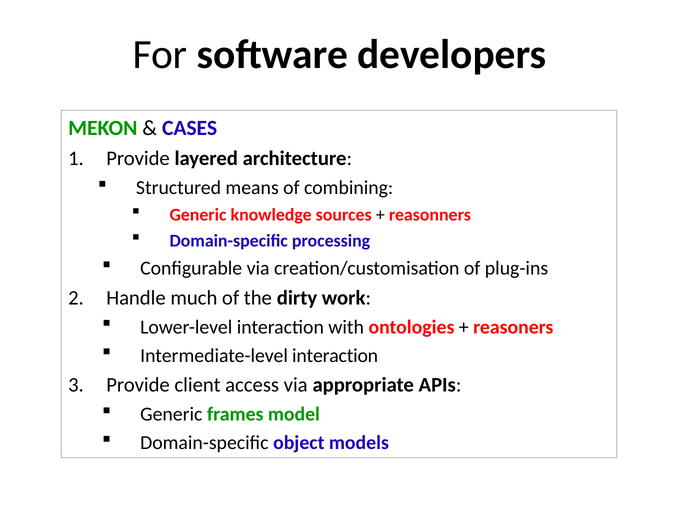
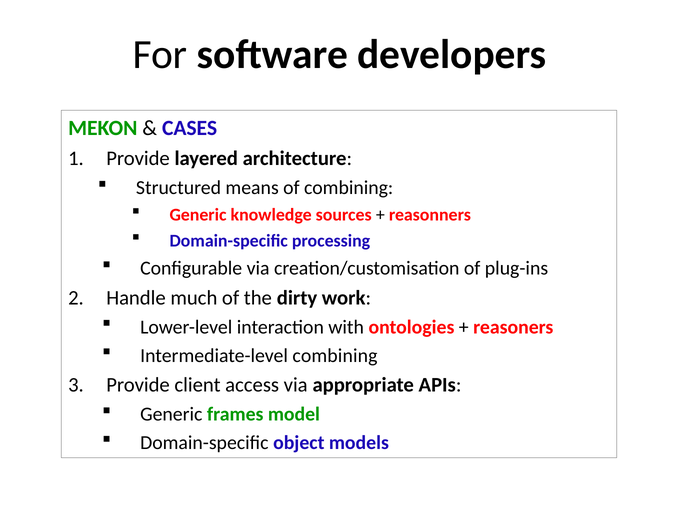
Intermediate-level interaction: interaction -> combining (335, 355)
